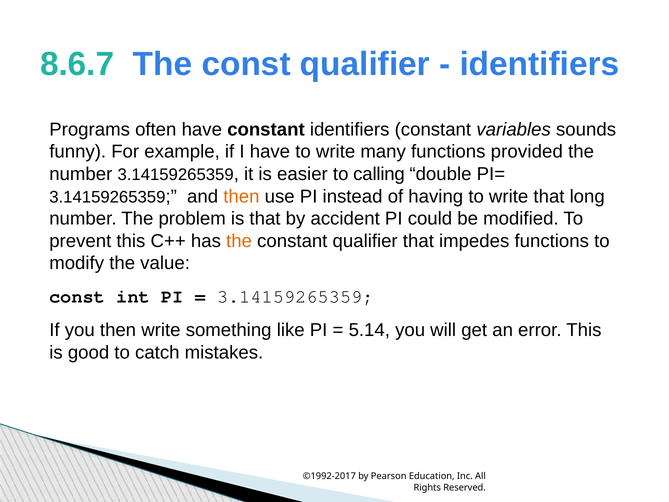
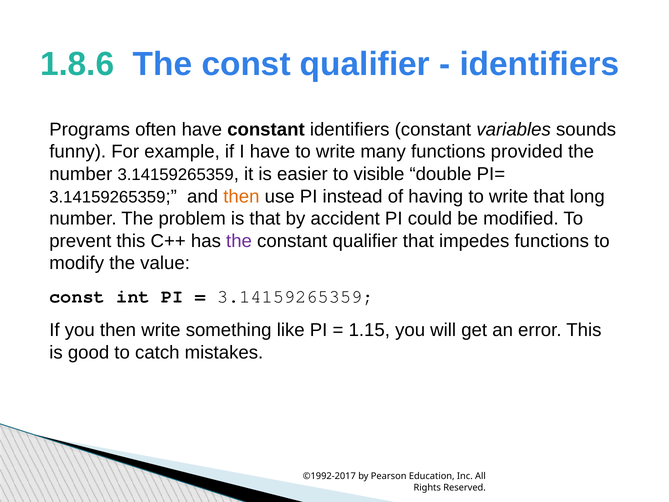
8.6.7: 8.6.7 -> 1.8.6 (77, 64)
calling: calling -> visible (379, 174)
the colour: orange -> purple (239, 241)
5.14: 5.14 -> 1.15 (369, 330)
